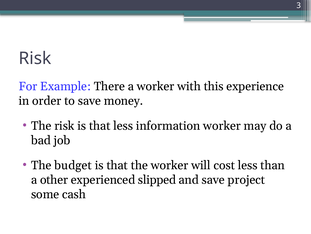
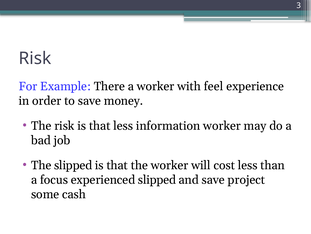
this: this -> feel (214, 86)
The budget: budget -> slipped (73, 165)
other: other -> focus (54, 179)
